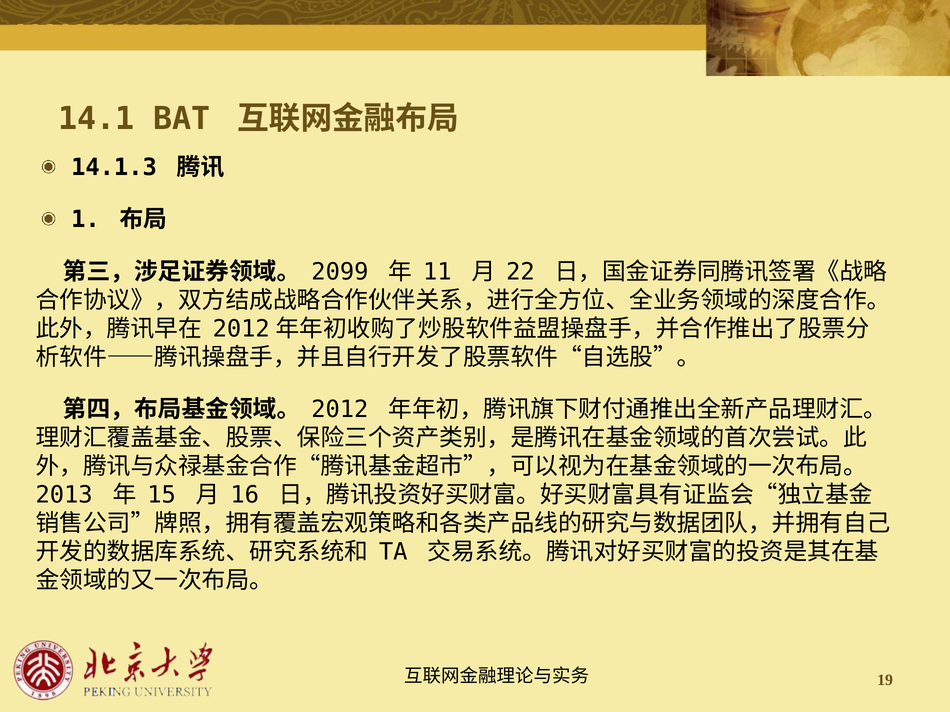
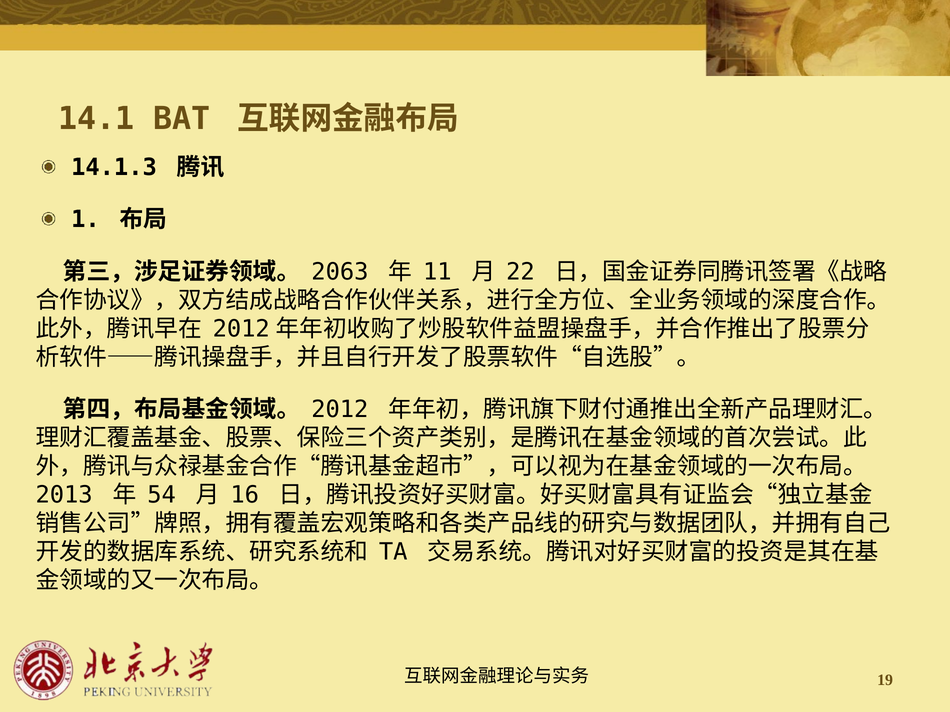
2099: 2099 -> 2063 (340, 272)
15: 15 -> 54 (162, 495)
